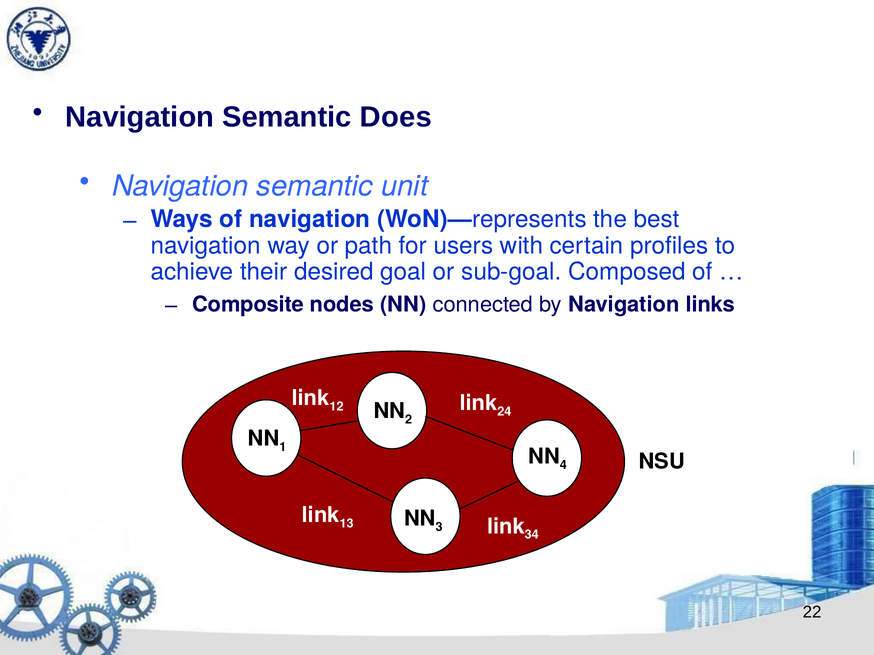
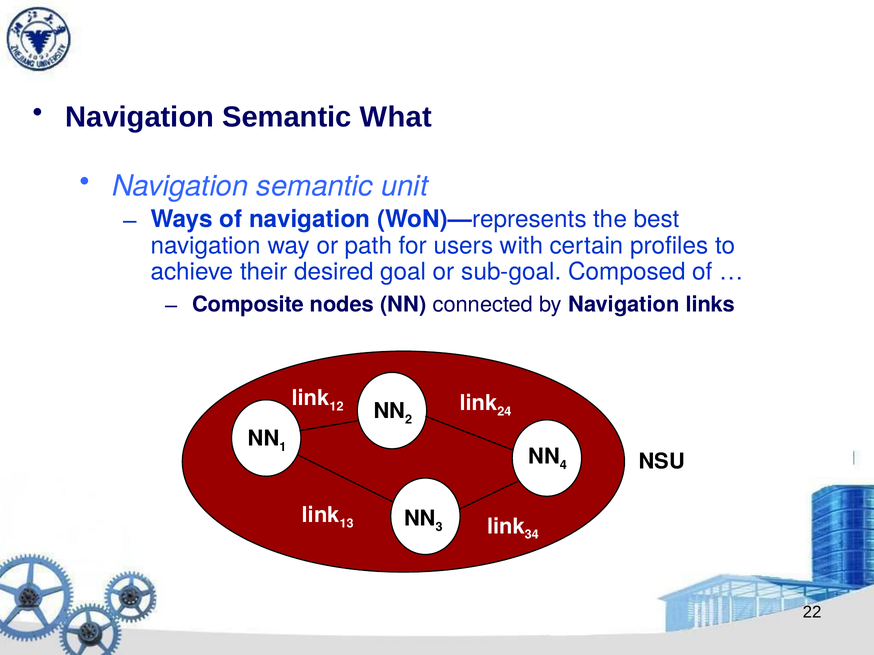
Does: Does -> What (396, 117)
